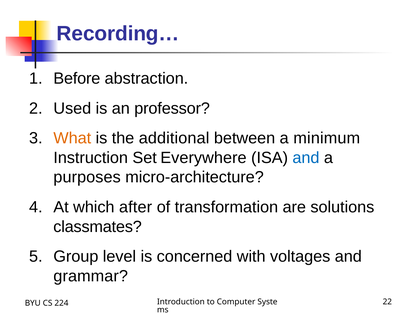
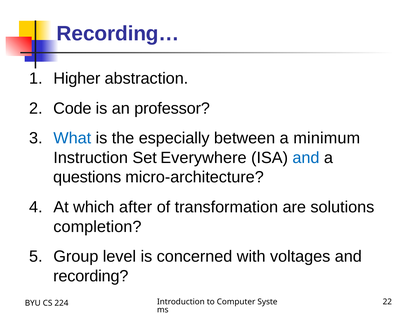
Before: Before -> Higher (77, 78)
Used: Used -> Code (72, 108)
What colour: orange -> blue (72, 138)
additional: additional -> especially (174, 138)
purposes: purposes -> questions (87, 177)
classmates: classmates -> completion (97, 226)
grammar: grammar -> recording (91, 276)
